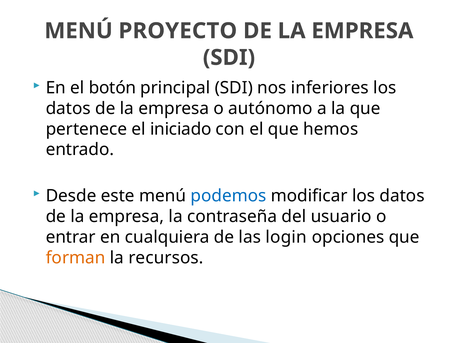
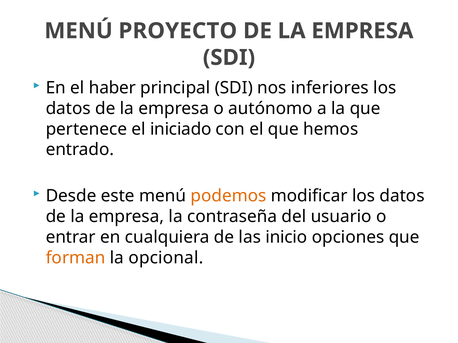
botón: botón -> haber (112, 88)
podemos colour: blue -> orange (228, 196)
login: login -> inicio (286, 237)
recursos: recursos -> opcional (166, 258)
